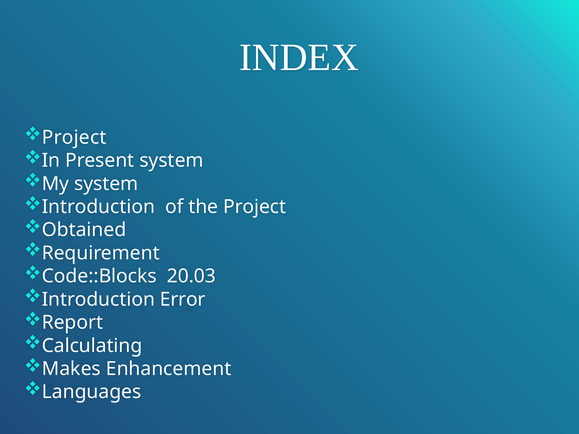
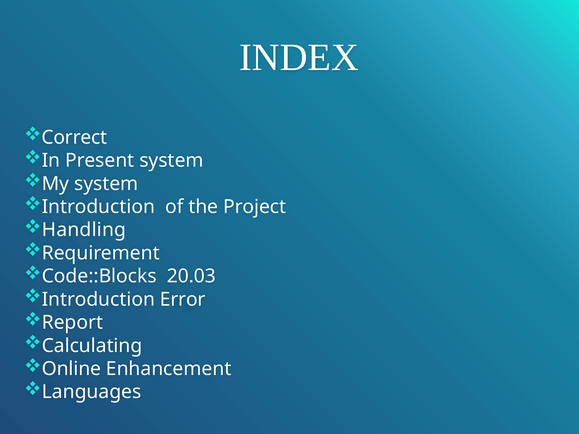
Project: Project -> Correct (74, 137)
Obtained: Obtained -> Handling (84, 230)
Makes: Makes -> Online (71, 369)
